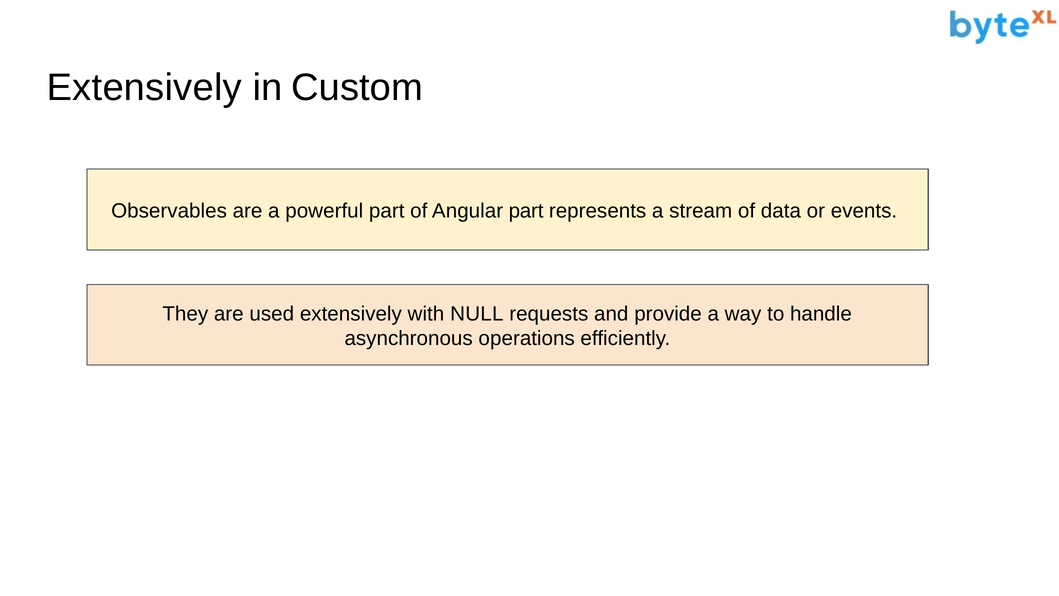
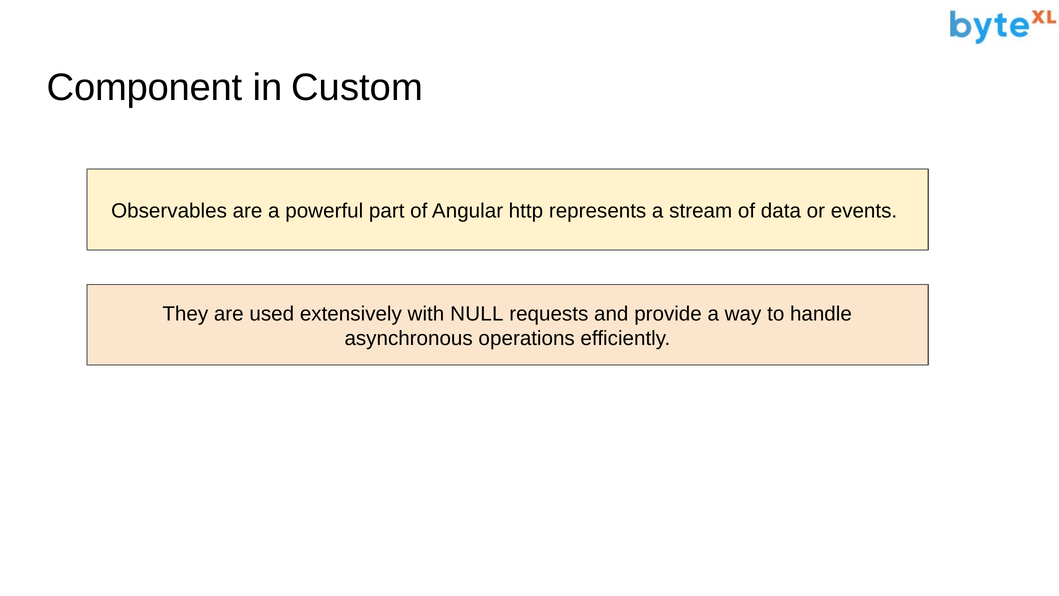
Extensively: Extensively -> Component (145, 88)
Angular part: part -> http (526, 211)
